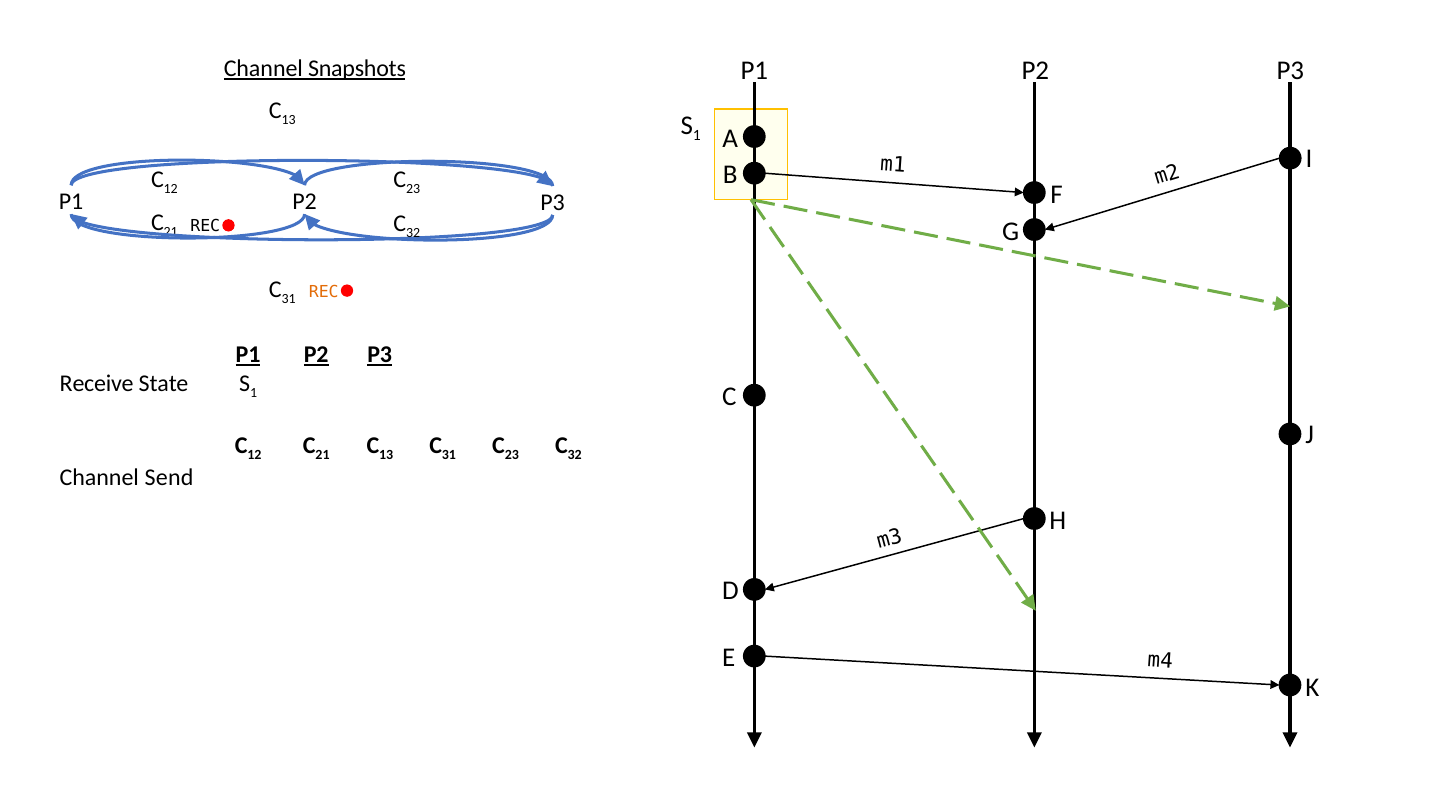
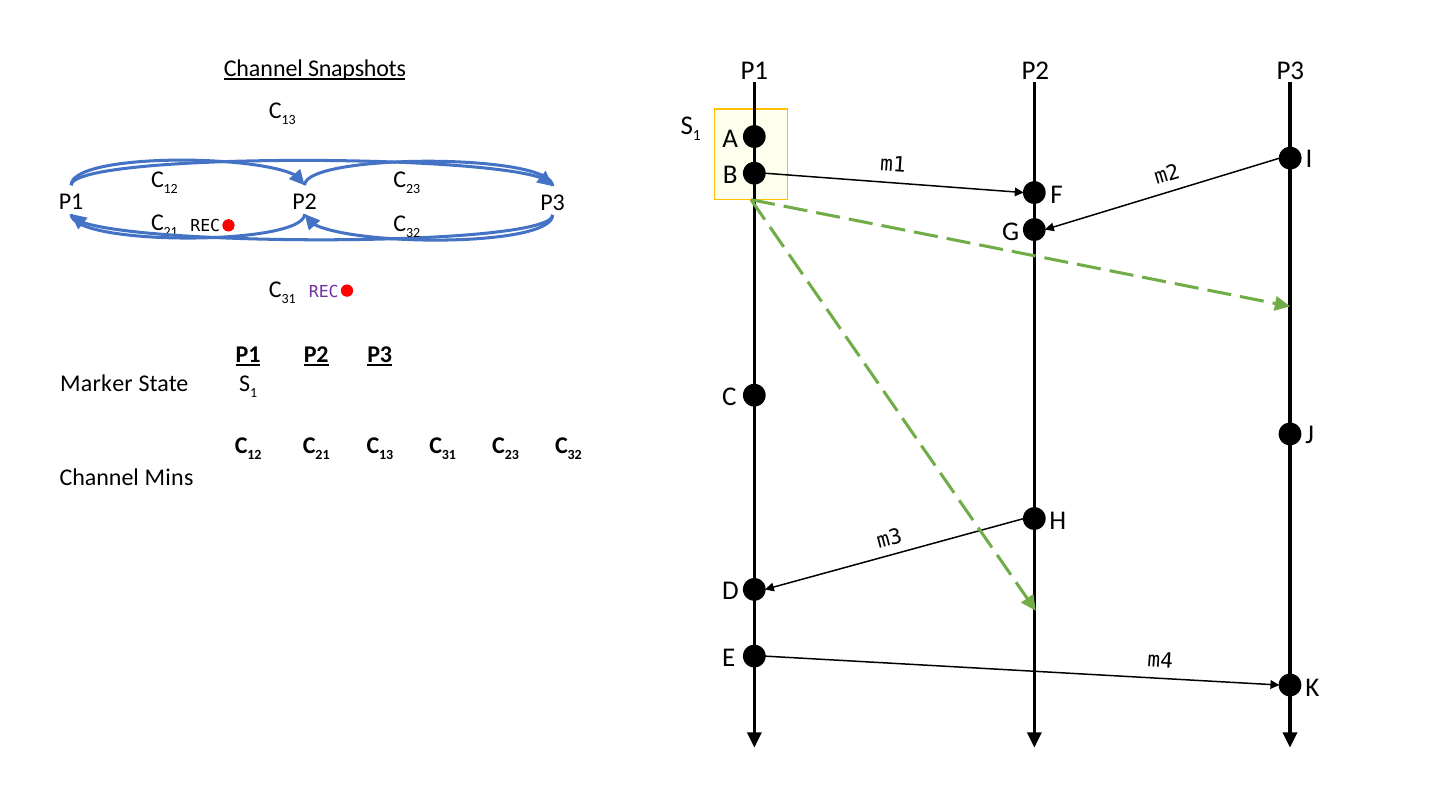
REC colour: orange -> purple (324, 291)
Receive: Receive -> Marker (96, 383)
Send: Send -> Mins (169, 478)
